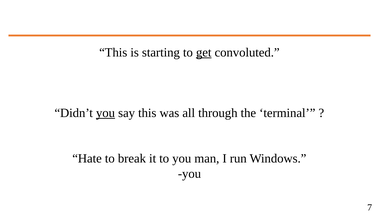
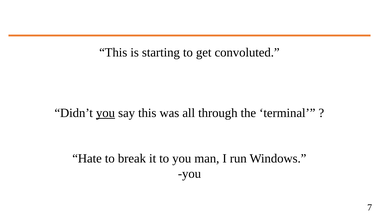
get underline: present -> none (204, 53)
